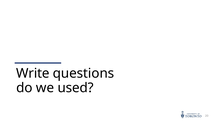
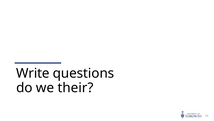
used: used -> their (75, 87)
